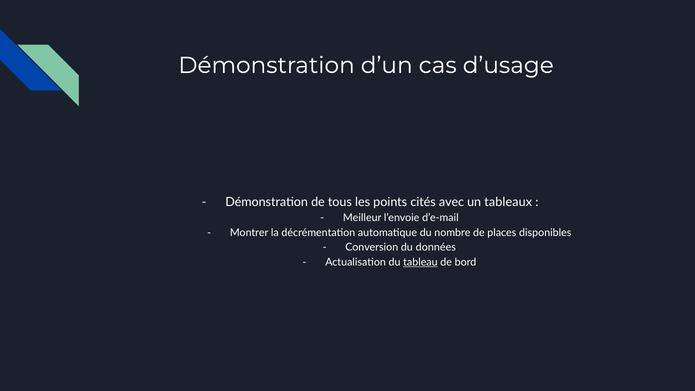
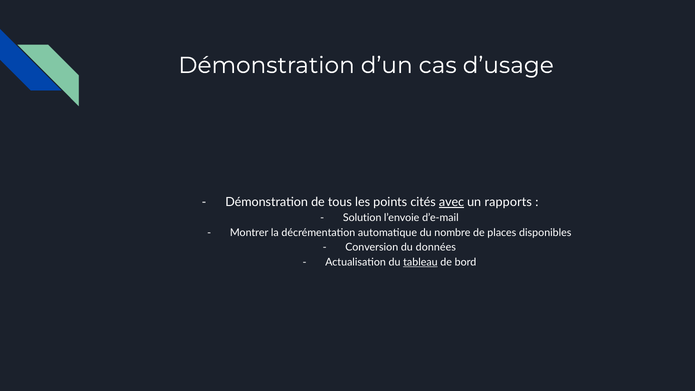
avec underline: none -> present (452, 202)
tableaux: tableaux -> rapports (508, 202)
Meilleur: Meilleur -> Solution (362, 218)
